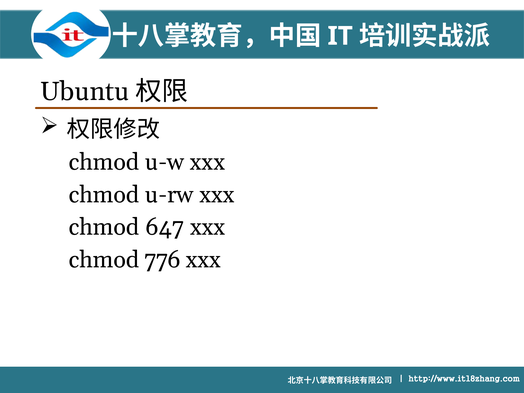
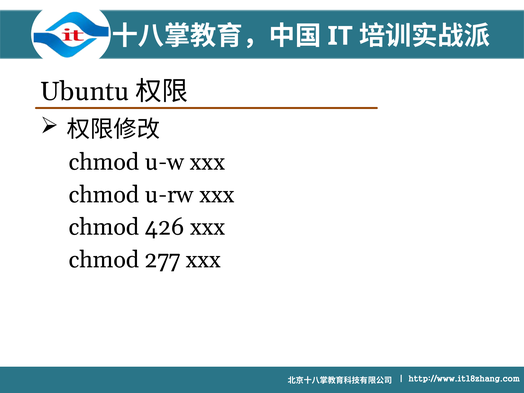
647: 647 -> 426 (165, 227)
776: 776 -> 277 (163, 260)
